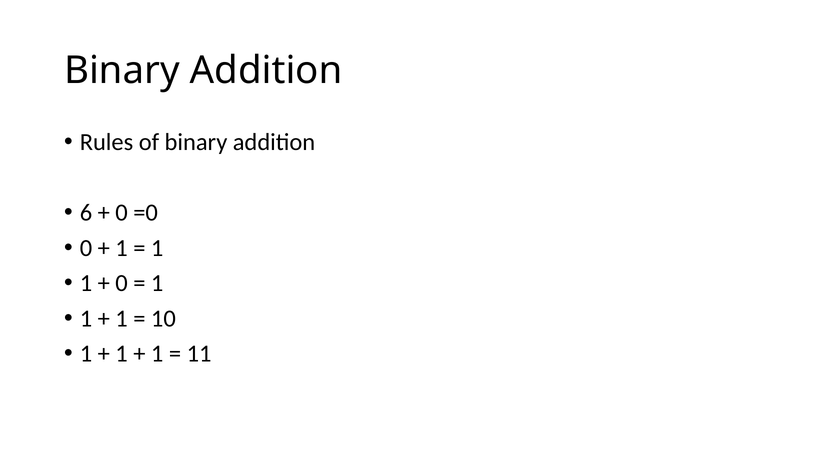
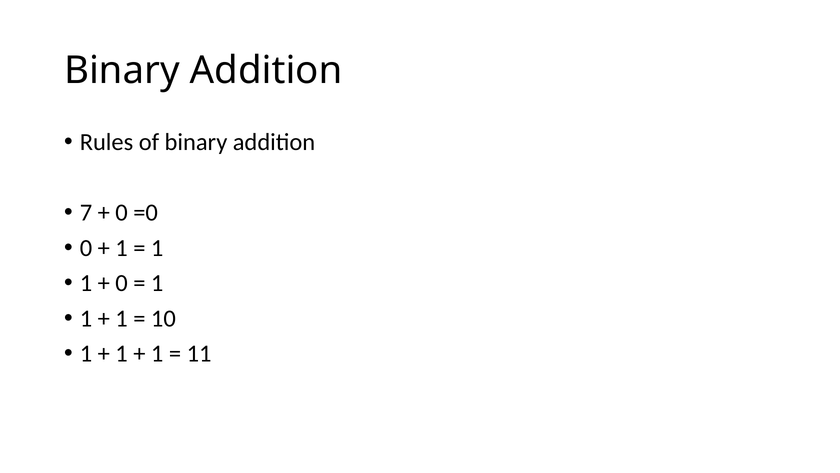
6: 6 -> 7 (86, 212)
